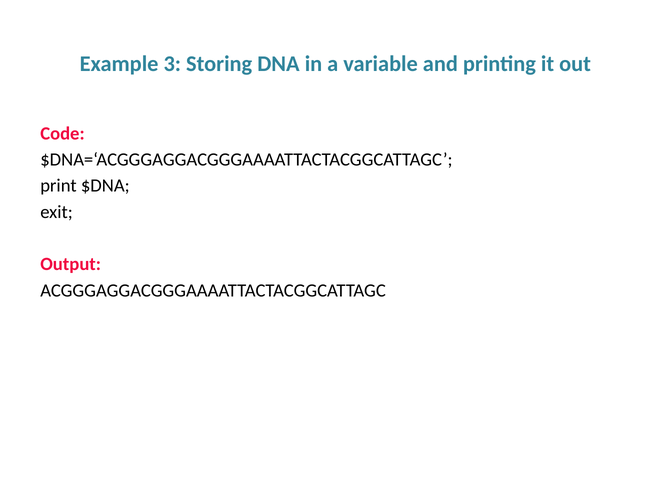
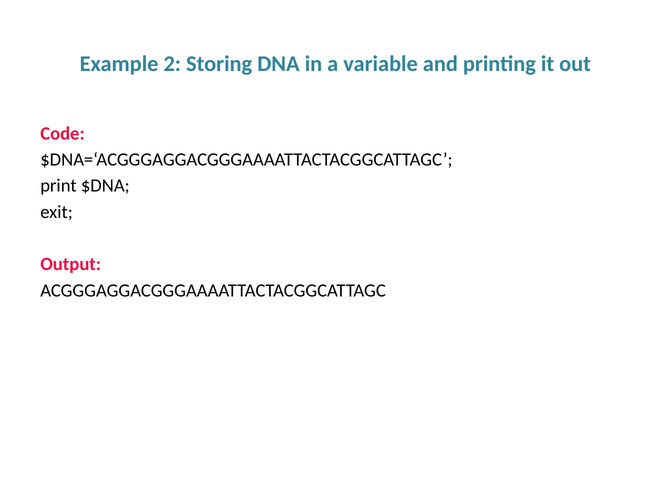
3: 3 -> 2 (172, 64)
